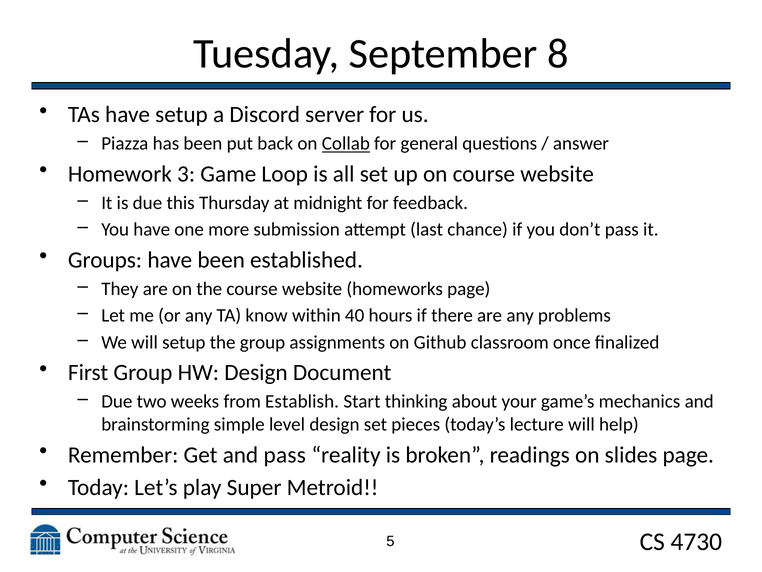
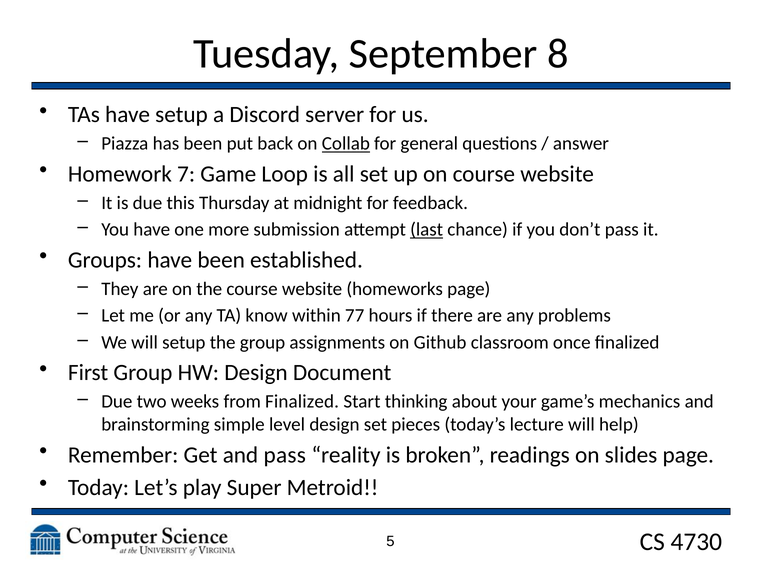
3: 3 -> 7 (186, 174)
last underline: none -> present (427, 229)
40: 40 -> 77 (355, 315)
from Establish: Establish -> Finalized (302, 401)
